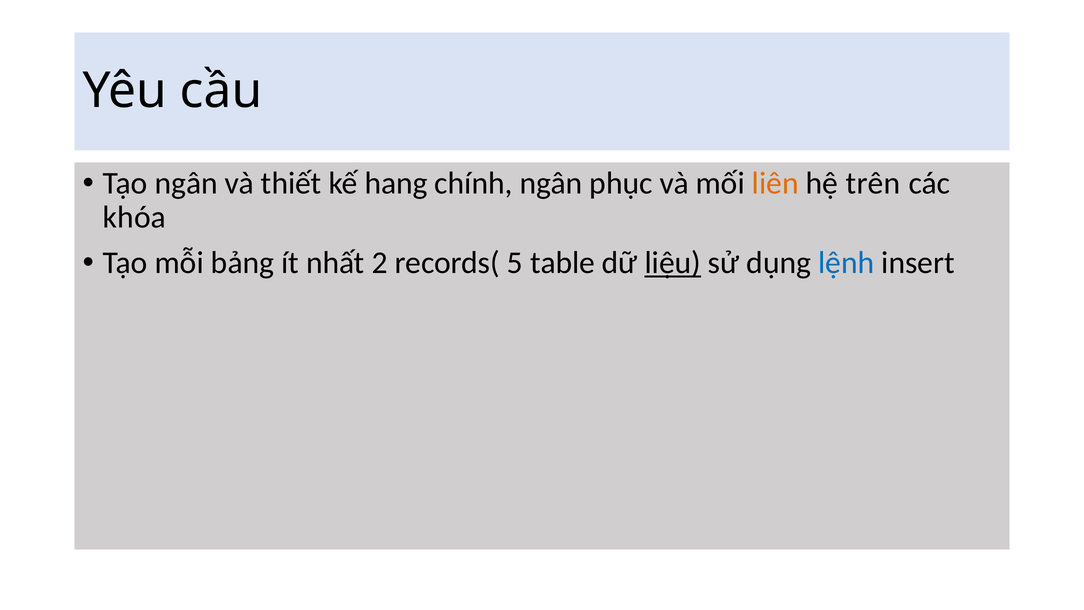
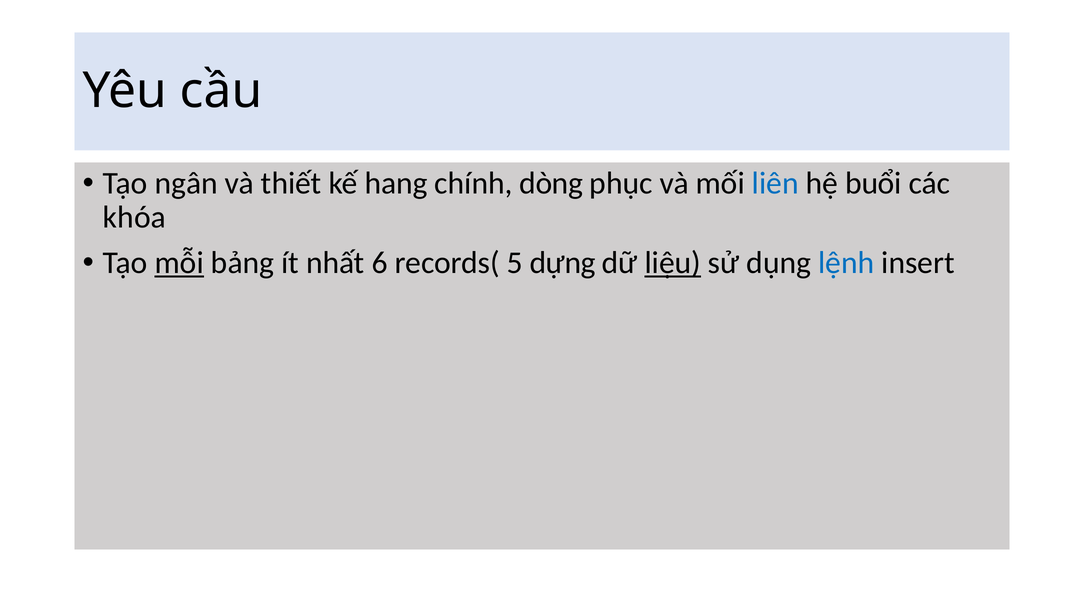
chính ngân: ngân -> dòng (551, 183)
liên colour: orange -> blue (775, 183)
trên: trên -> buổi (873, 183)
mỗi underline: none -> present (179, 263)
2: 2 -> 6 (380, 263)
table: table -> dựng (563, 263)
